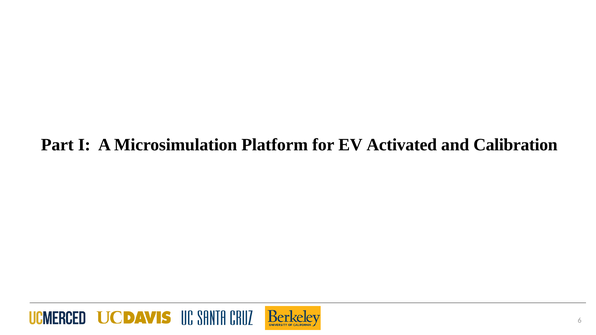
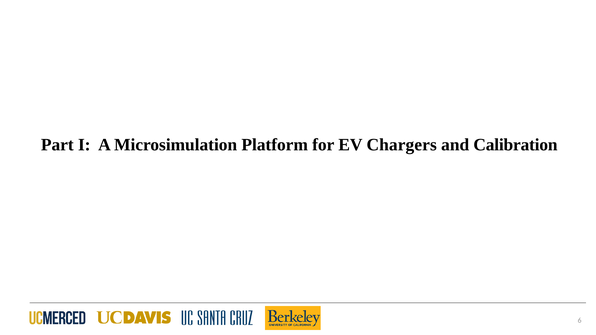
Activated: Activated -> Chargers (402, 145)
